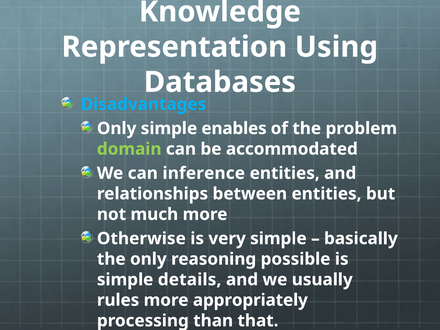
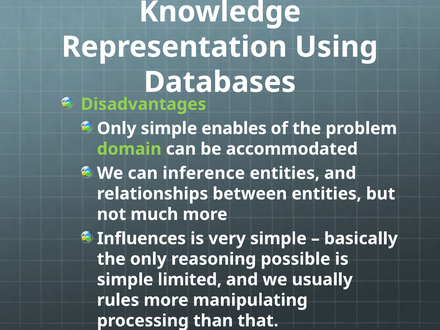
Disadvantages colour: light blue -> light green (143, 104)
Otherwise: Otherwise -> Influences (141, 239)
details: details -> limited (190, 280)
appropriately: appropriately -> manipulating (250, 300)
